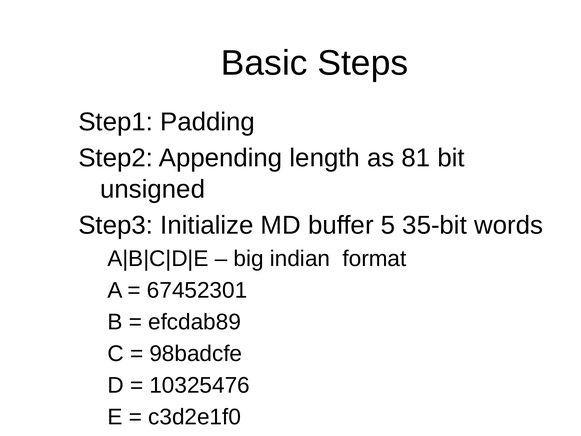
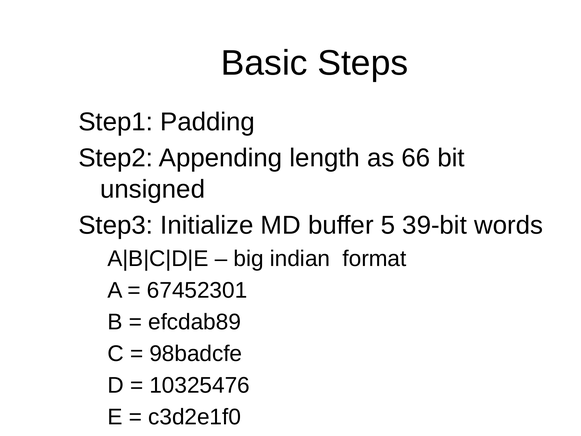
81: 81 -> 66 (416, 158)
35-bit: 35-bit -> 39-bit (435, 225)
